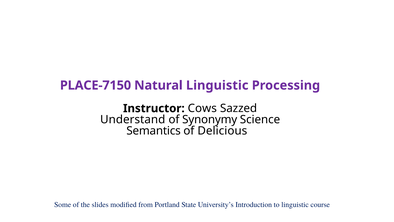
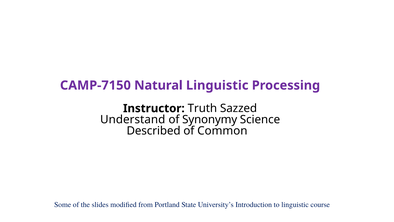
PLACE-7150: PLACE-7150 -> CAMP-7150 (95, 85)
Cows: Cows -> Truth (202, 108)
Semantics: Semantics -> Described (154, 131)
Delicious: Delicious -> Common (222, 131)
